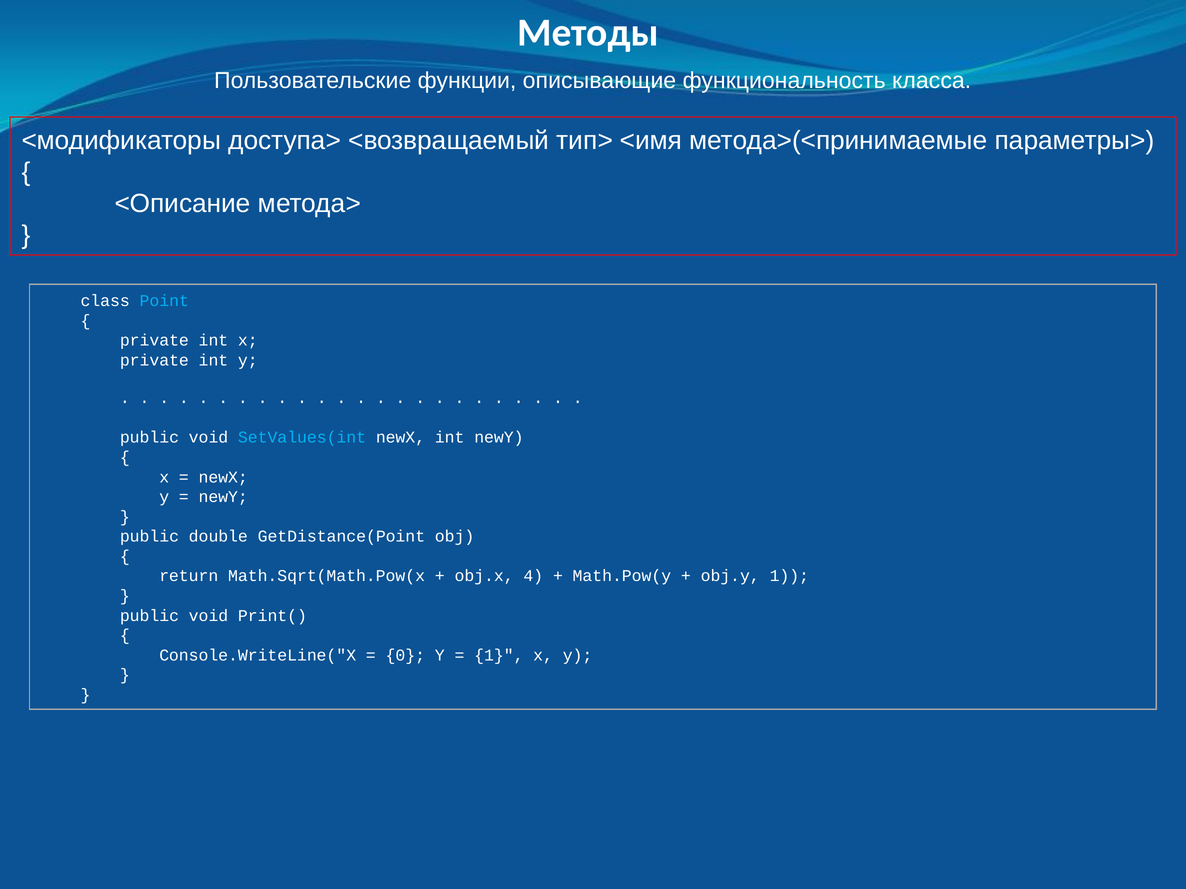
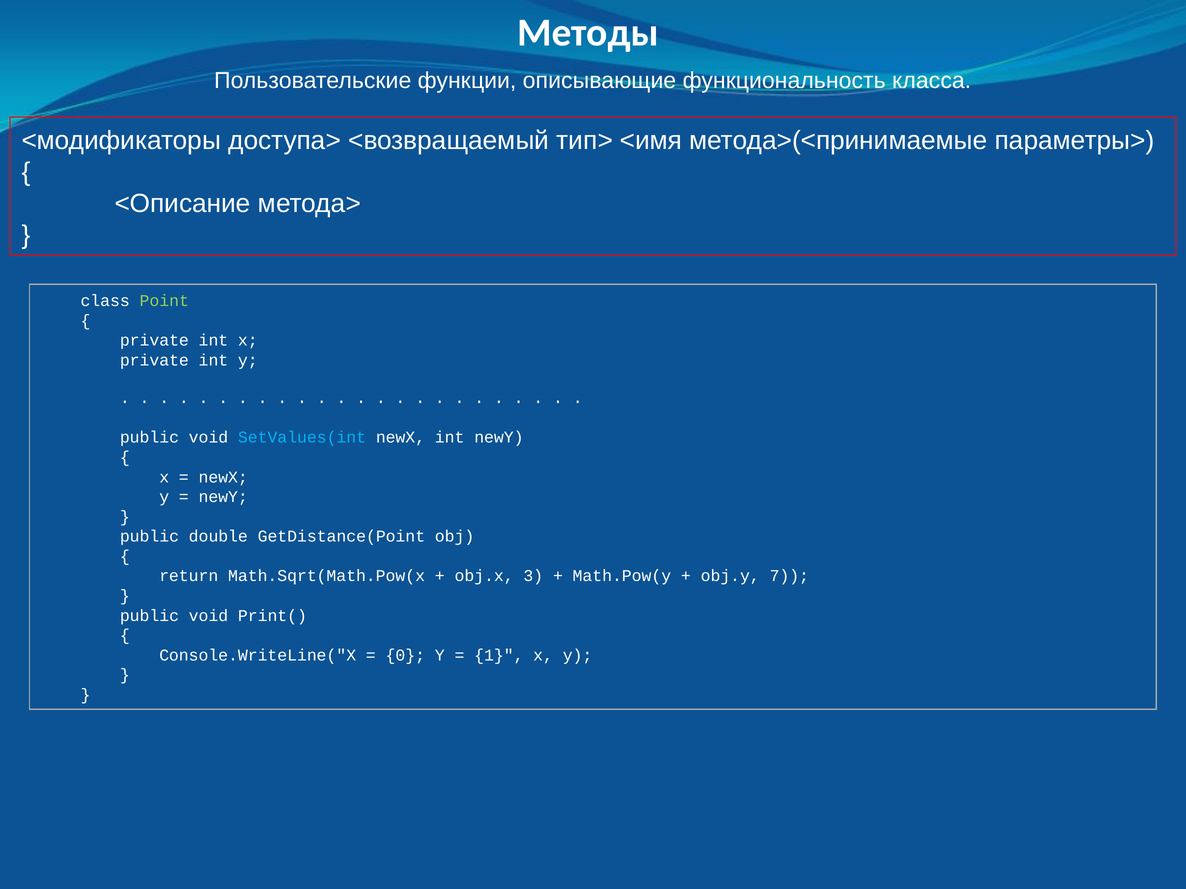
Point colour: light blue -> light green (164, 301)
4: 4 -> 3 (533, 576)
obj.y 1: 1 -> 7 (789, 576)
